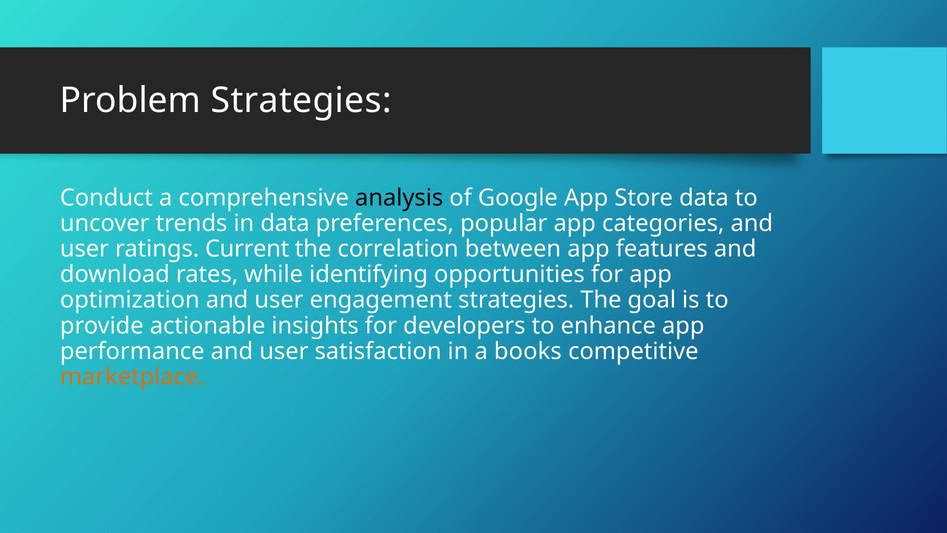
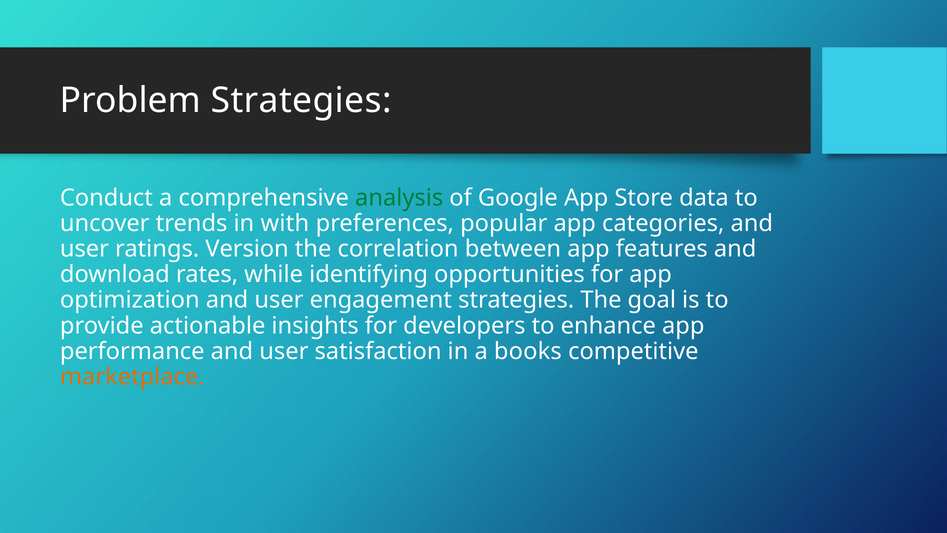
analysis colour: black -> green (399, 198)
in data: data -> with (285, 223)
Current: Current -> Version (247, 249)
